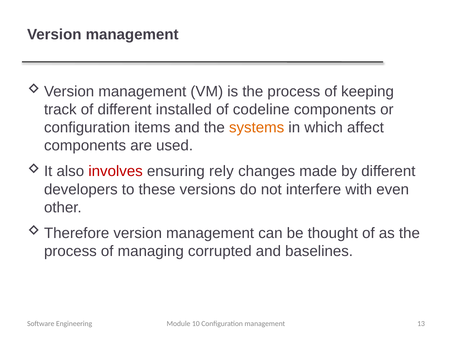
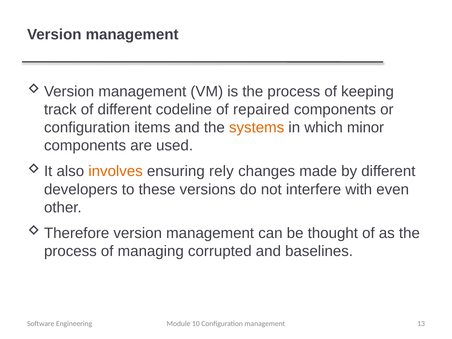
installed: installed -> codeline (184, 110)
codeline: codeline -> repaired (261, 110)
affect: affect -> minor (366, 128)
involves colour: red -> orange (116, 171)
